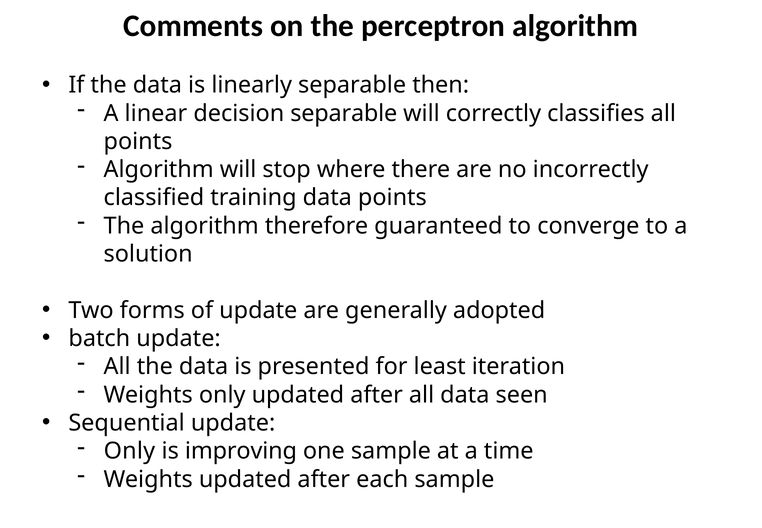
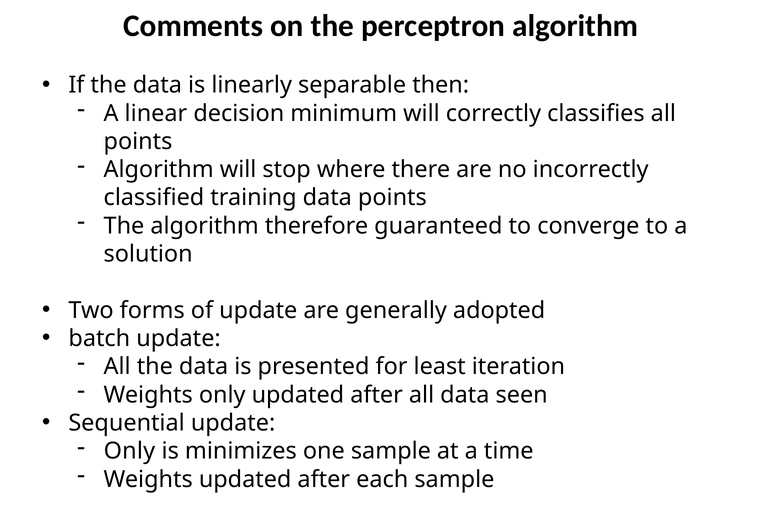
decision separable: separable -> minimum (344, 113)
improving: improving -> minimizes (241, 451)
